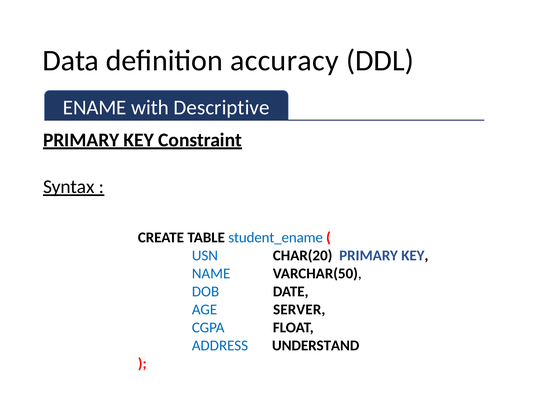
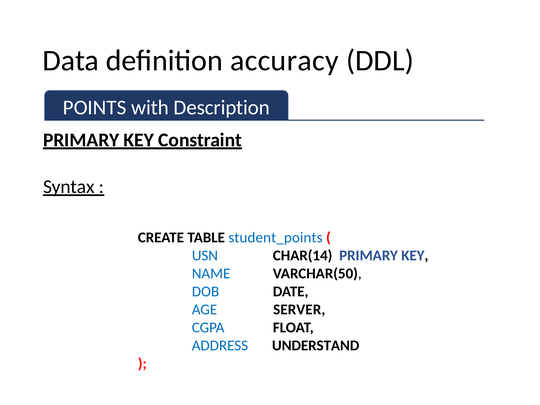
ENAME: ENAME -> POINTS (95, 108)
Descriptive: Descriptive -> Description (222, 108)
student_ename: student_ename -> student_points (275, 237)
CHAR(20: CHAR(20 -> CHAR(14 (303, 255)
